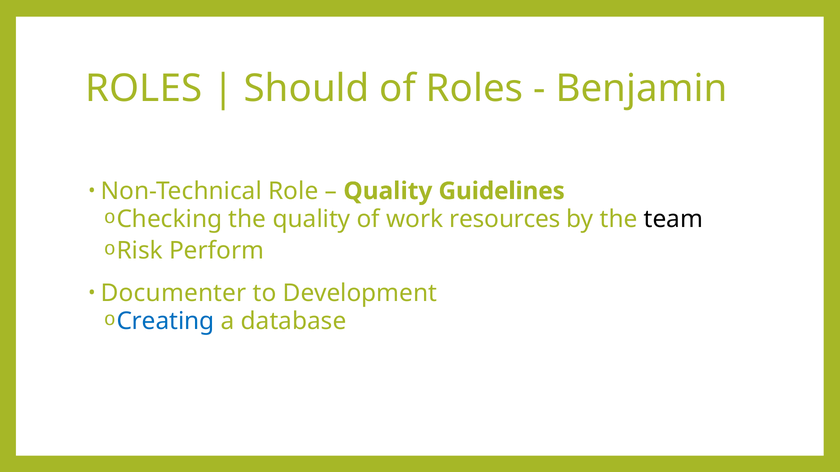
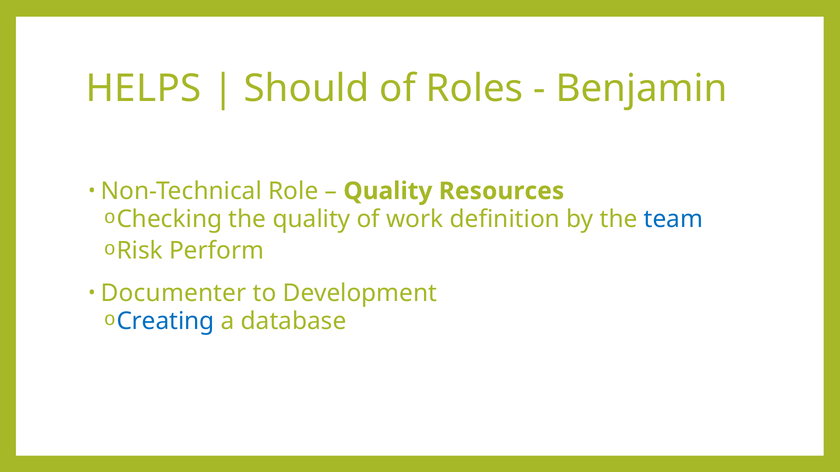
ROLES: ROLES -> HELPS (144, 88)
Guidelines: Guidelines -> Resources (501, 191)
resources: resources -> definition (505, 219)
team colour: black -> blue (673, 219)
